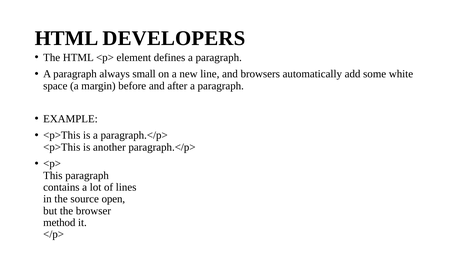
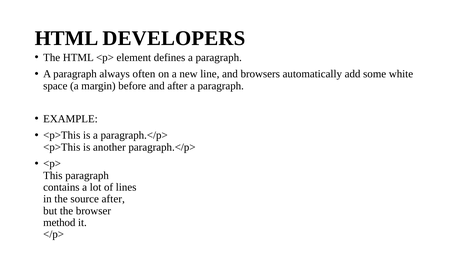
small: small -> often (144, 74)
source open: open -> after (113, 199)
